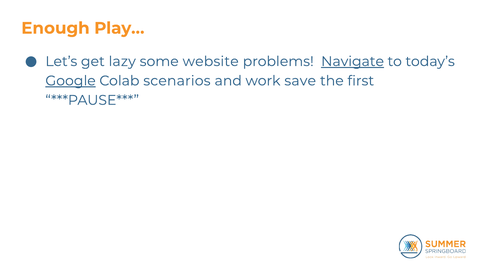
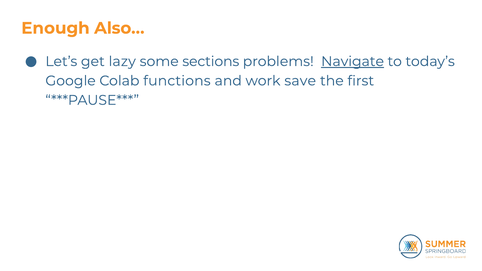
Play…: Play… -> Also… (119, 28)
website: website -> sections (211, 61)
Google underline: present -> none (71, 81)
scenarios: scenarios -> functions (177, 81)
